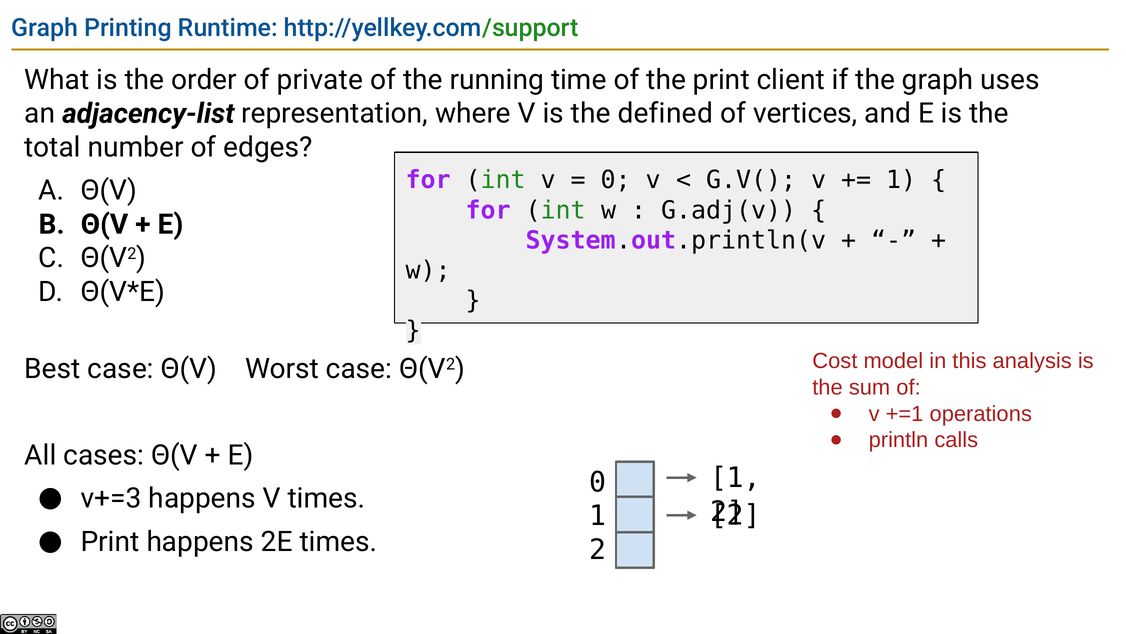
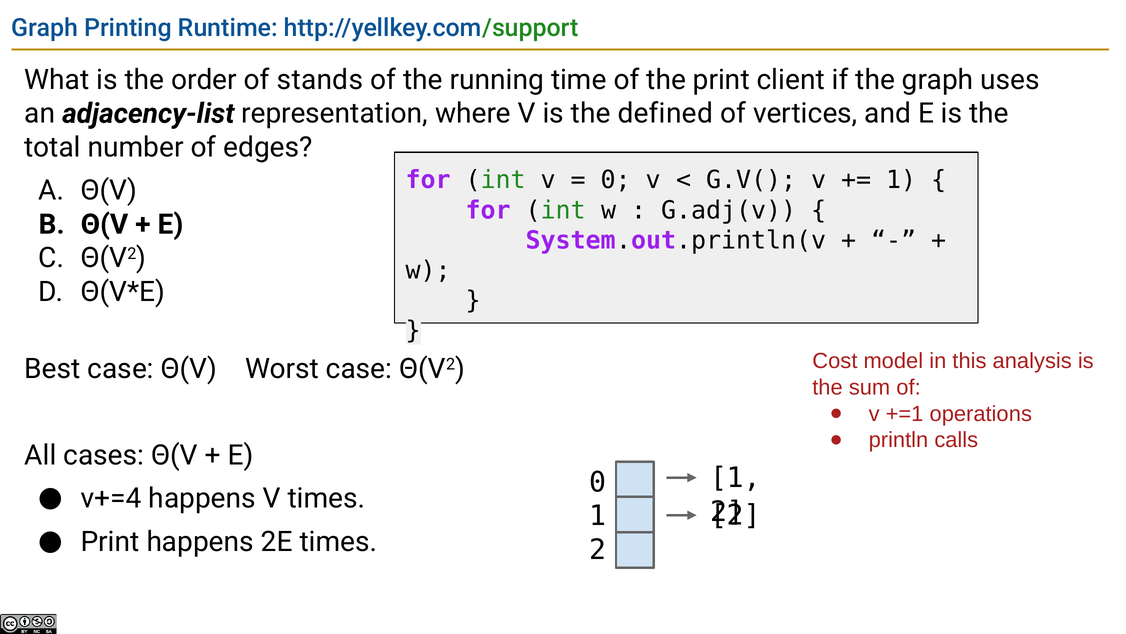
private: private -> stands (320, 80)
v+=3: v+=3 -> v+=4 (111, 498)
